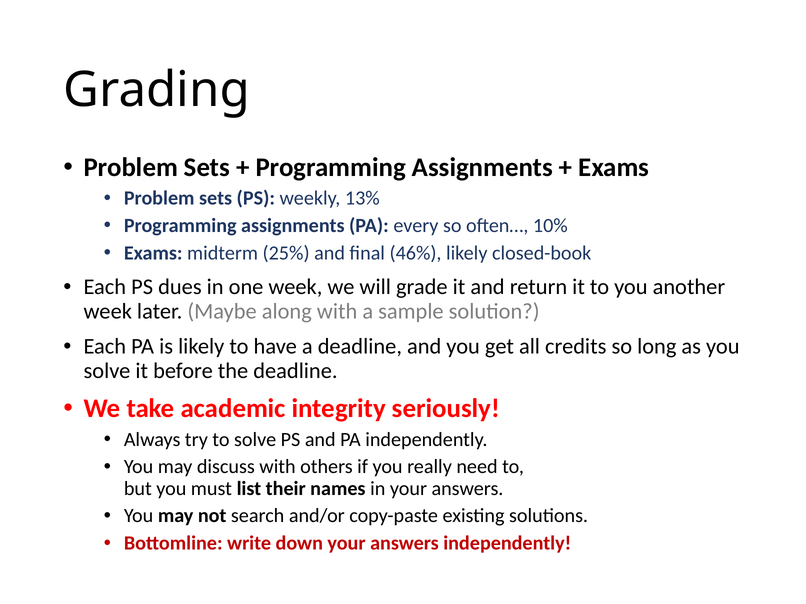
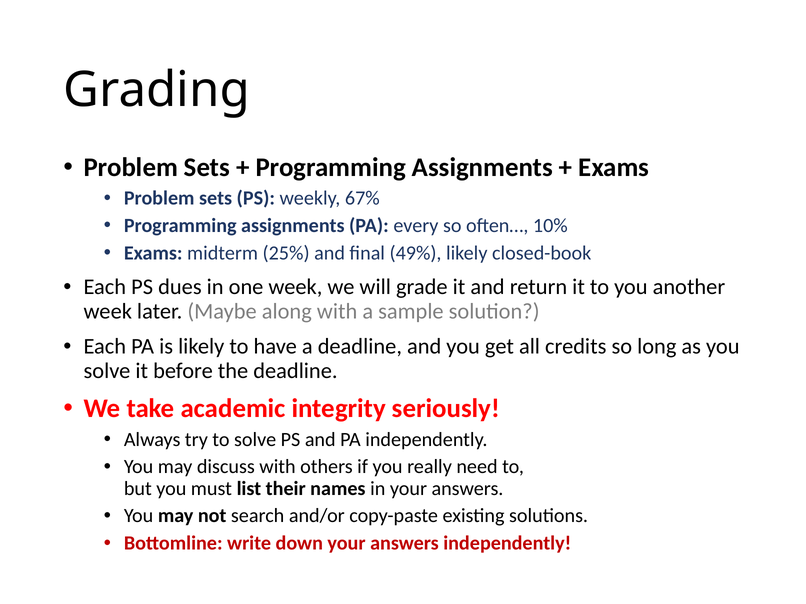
13%: 13% -> 67% (362, 198)
46%: 46% -> 49% (416, 253)
